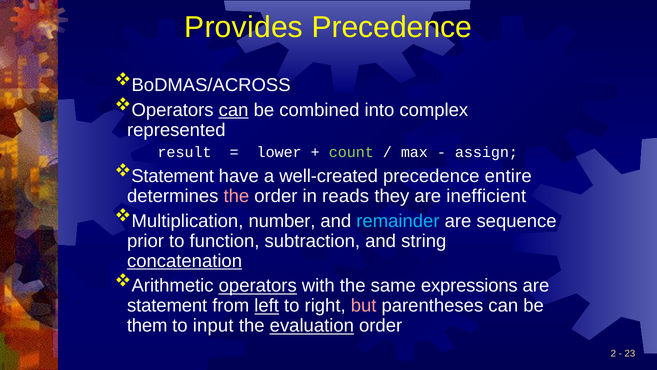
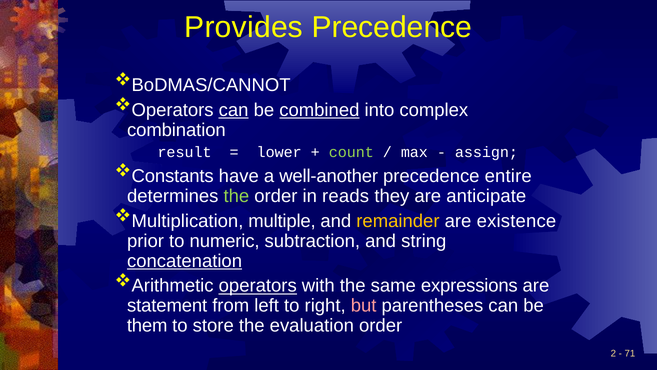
BoDMAS/ACROSS: BoDMAS/ACROSS -> BoDMAS/CANNOT (211, 85)
combined underline: none -> present (319, 110)
represented: represented -> combination (176, 130)
Statement: Statement -> Constants (173, 176)
well-created: well-created -> well-another (329, 176)
the colour: pink -> light green (236, 196)
inefficient: inefficient -> anticipate (486, 196)
number: number -> multiple (282, 221)
remainder colour: light blue -> yellow (398, 221)
sequence: sequence -> existence (516, 221)
function: function -> numeric (225, 241)
left underline: present -> none (267, 306)
input: input -> store (213, 325)
evaluation underline: present -> none (312, 325)
23: 23 -> 71 (630, 353)
